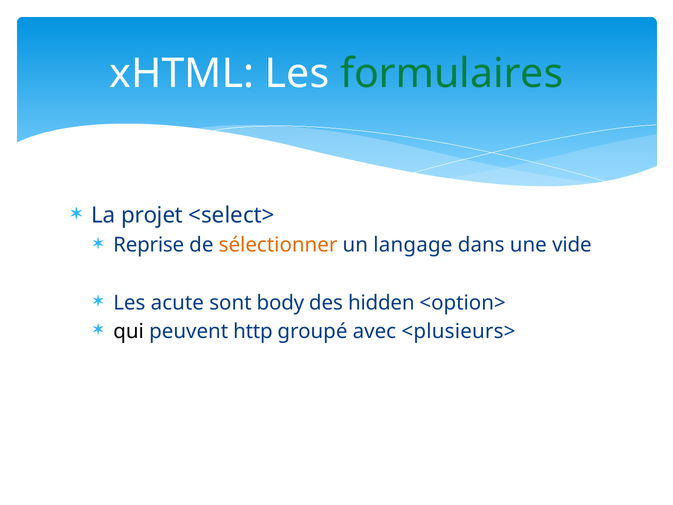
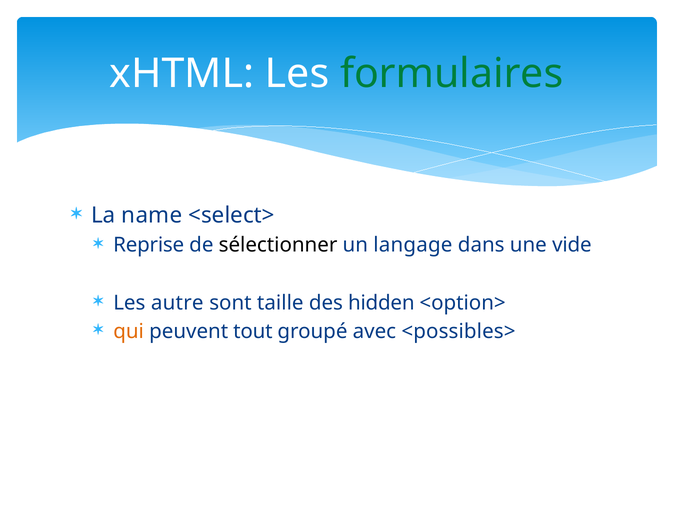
projet: projet -> name (152, 215)
sélectionner colour: orange -> black (278, 245)
acute: acute -> autre (177, 303)
body: body -> taille (280, 303)
qui colour: black -> orange (129, 331)
http: http -> tout (253, 331)
<plusieurs>: <plusieurs> -> <possibles> (459, 331)
